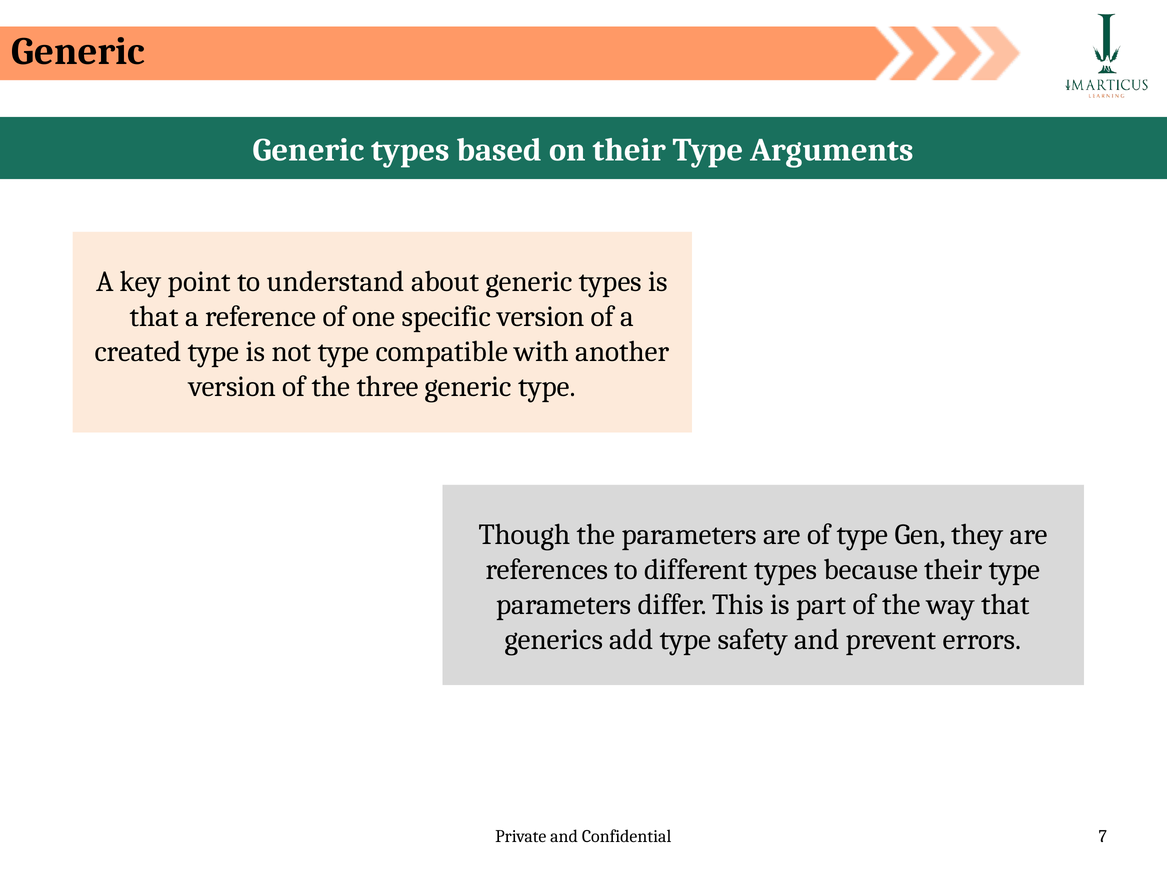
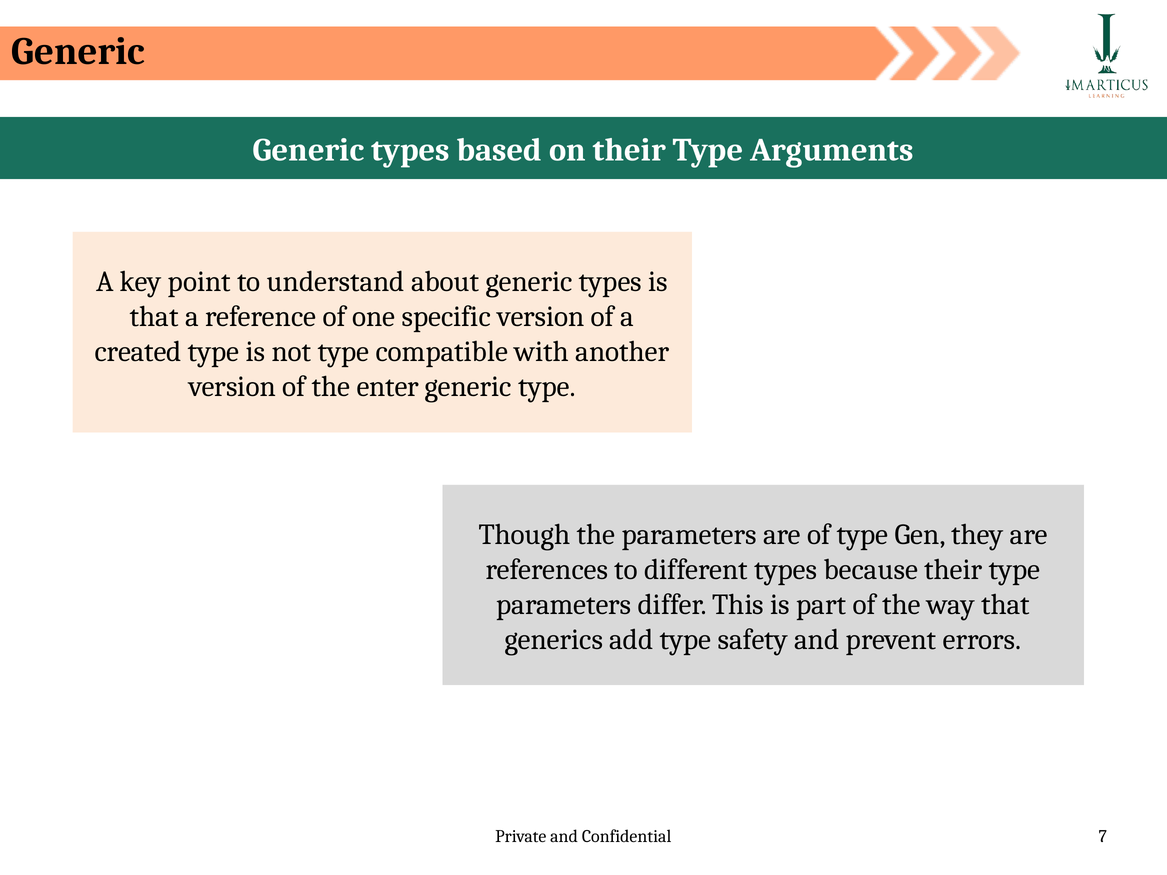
three: three -> enter (388, 387)
